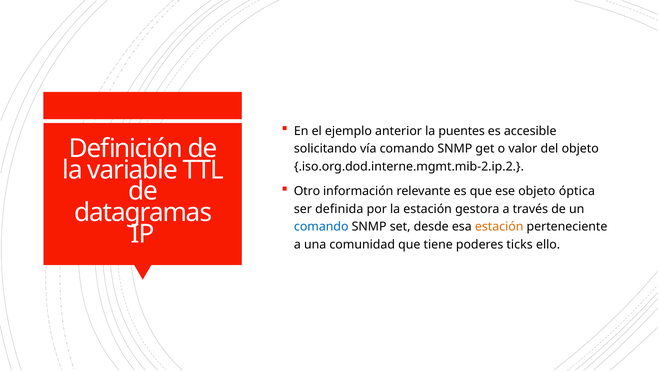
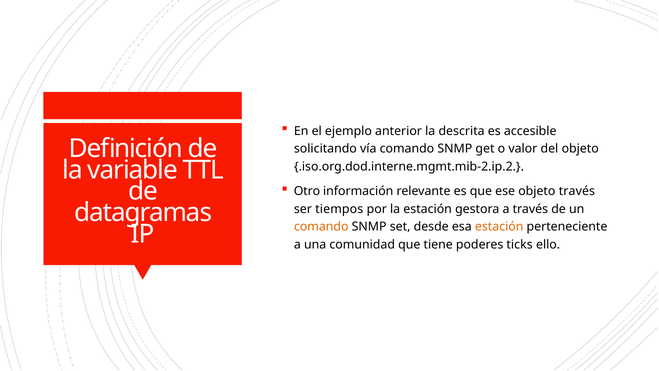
puentes: puentes -> descrita (462, 131)
objeto óptica: óptica -> través (577, 191)
definida: definida -> tiempos (339, 209)
comando colour: blue -> orange (321, 227)
